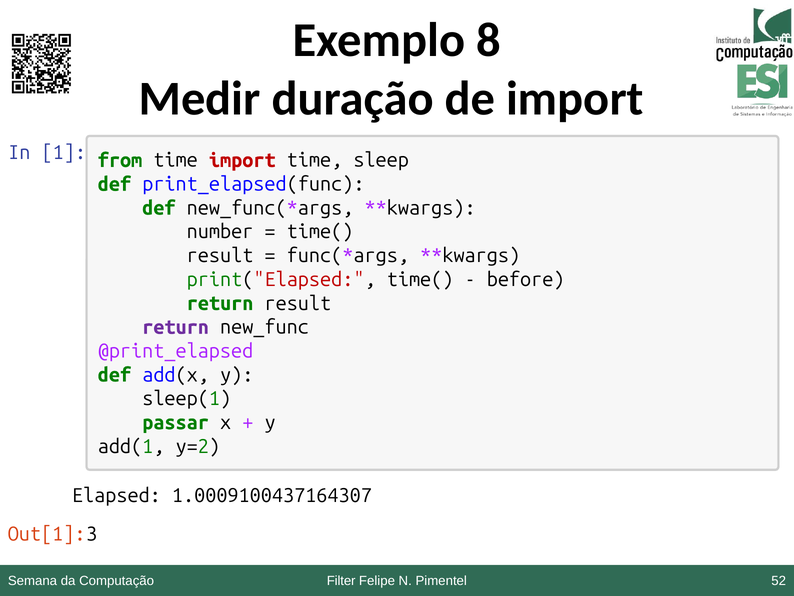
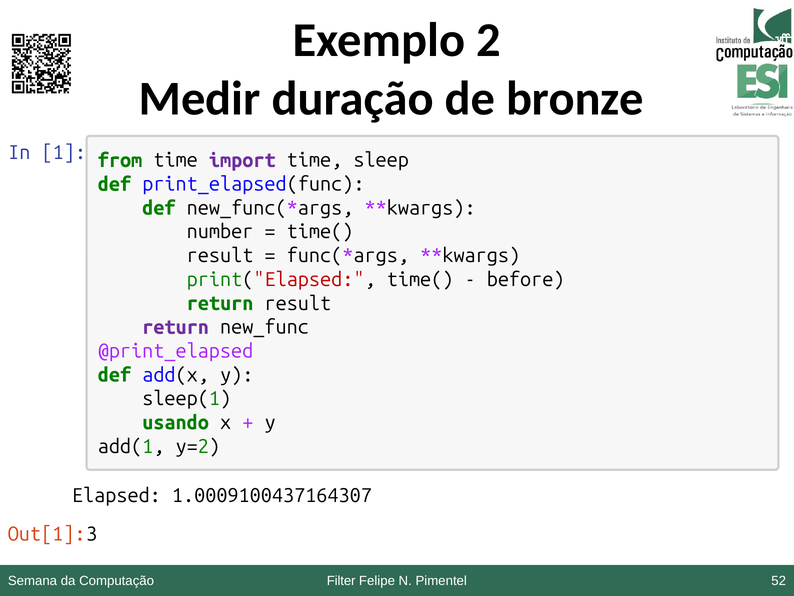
8: 8 -> 2 (489, 40)
de import: import -> bronze (575, 98)
import colour: red -> purple (242, 160)
passar: passar -> usando (176, 422)
